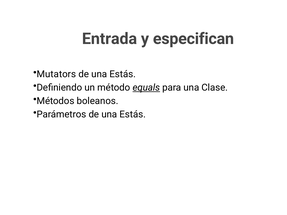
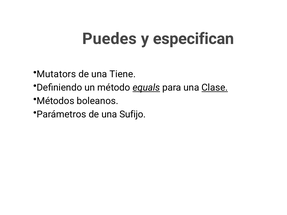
Entrada: Entrada -> Puedes (109, 39)
Estás: Estás -> Tiene (123, 74)
Clase underline: none -> present (215, 88)
Parámetros de una Estás: Estás -> Sufijo (133, 114)
